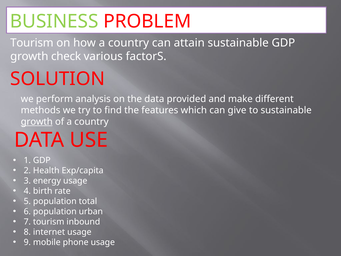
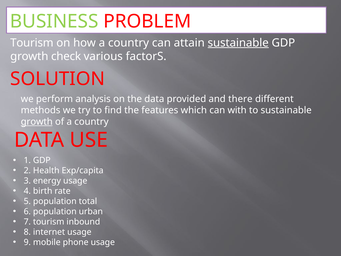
sustainable underline: none -> present (238, 43)
make: make -> there (240, 99)
give: give -> with (237, 110)
